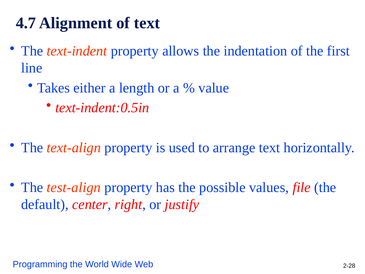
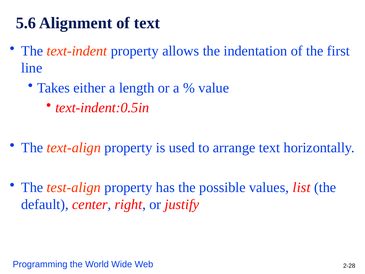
4.7: 4.7 -> 5.6 (26, 23)
file: file -> list (302, 187)
